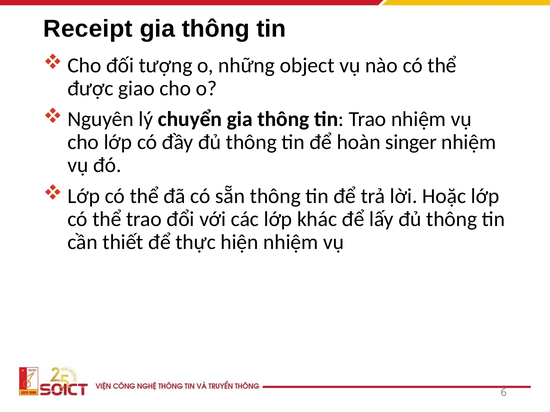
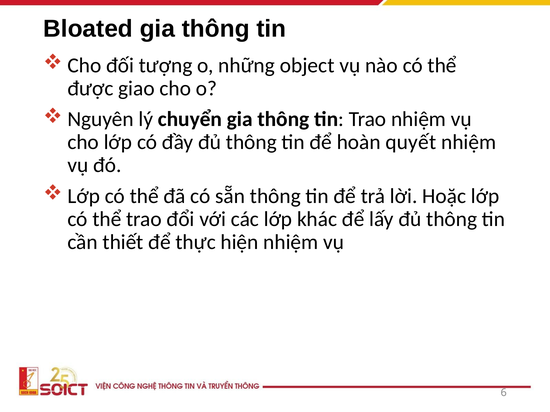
Receipt: Receipt -> Bloated (88, 29)
singer: singer -> quyết (411, 142)
